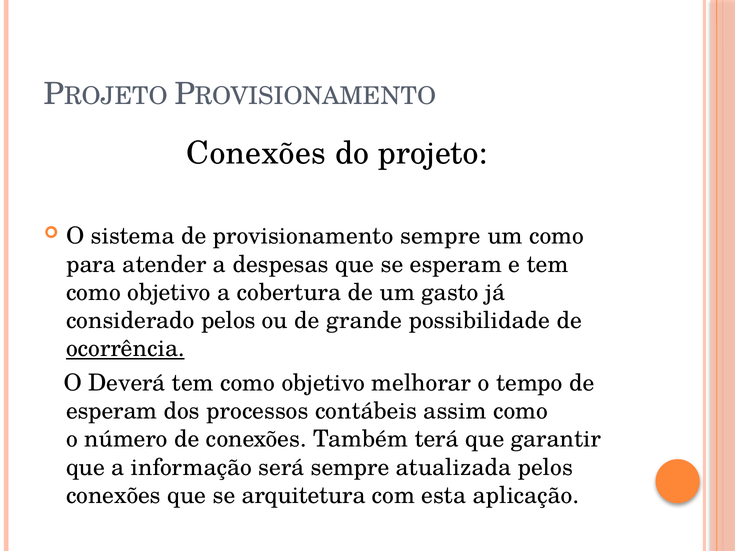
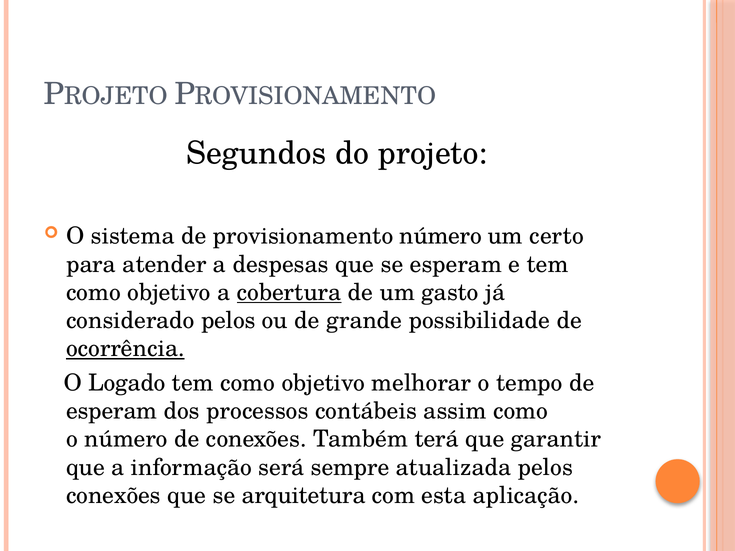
Conexões: Conexões -> Segundos (256, 153)
provisionamento sempre: sempre -> número (441, 236)
um como: como -> certo (557, 236)
cobertura underline: none -> present (289, 293)
Deverá: Deverá -> Logado (127, 383)
